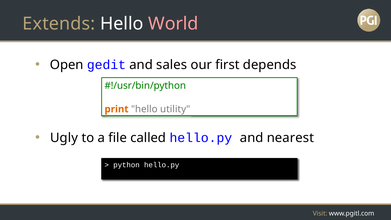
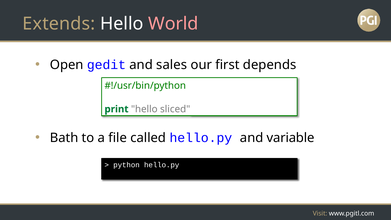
print colour: orange -> green (117, 109)
utility: utility -> sliced (175, 109)
Ugly: Ugly -> Bath (64, 138)
nearest: nearest -> variable (291, 138)
